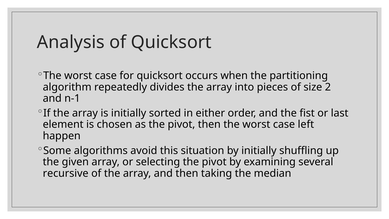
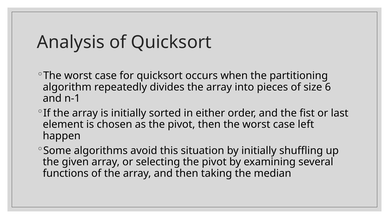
2: 2 -> 6 (328, 87)
recursive: recursive -> functions (66, 173)
